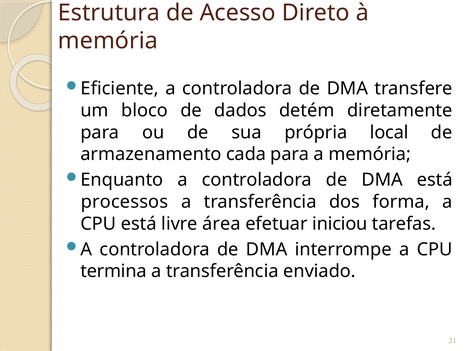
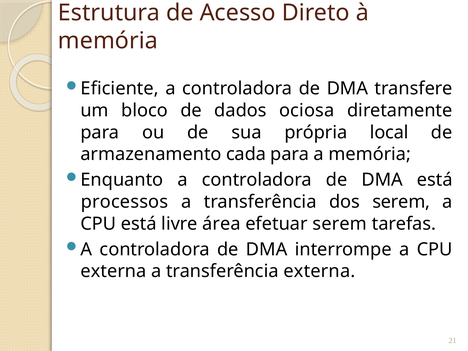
detém: detém -> ociosa (307, 110)
dos forma: forma -> serem (401, 202)
efetuar iniciou: iniciou -> serem (340, 224)
termina: termina -> externa (113, 271)
transferência enviado: enviado -> externa (319, 271)
